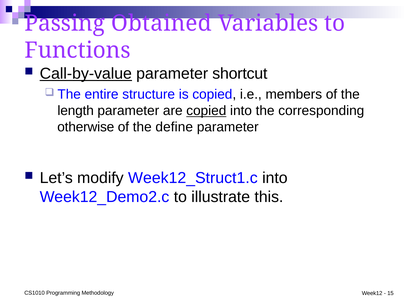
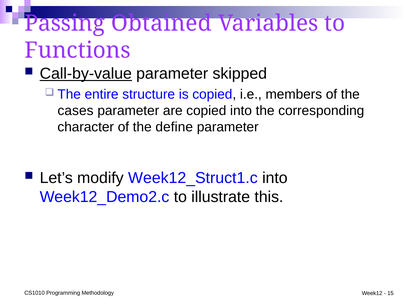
shortcut: shortcut -> skipped (240, 74)
length: length -> cases (76, 111)
copied underline: present -> none (206, 111)
otherwise: otherwise -> character (86, 127)
